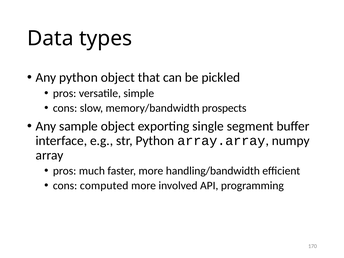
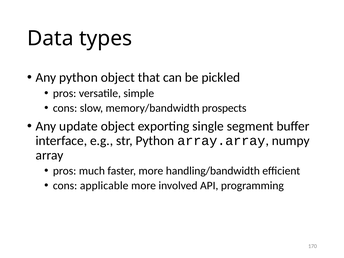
sample: sample -> update (79, 126)
computed: computed -> applicable (104, 186)
